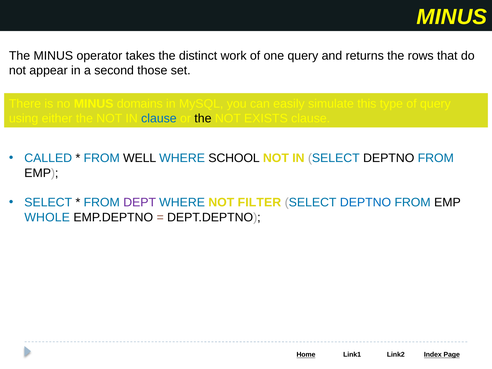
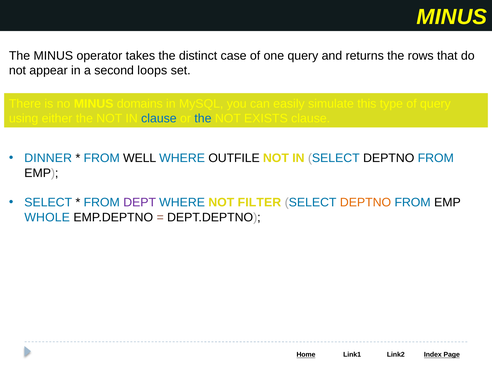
work: work -> case (234, 56)
those: those -> loops (152, 70)
the colour: black -> blue (203, 119)
CALLED: CALLED -> DINNER (48, 158)
SCHOOL: SCHOOL -> OUTFILE (234, 158)
DEPTNO colour: blue -> orange (366, 203)
